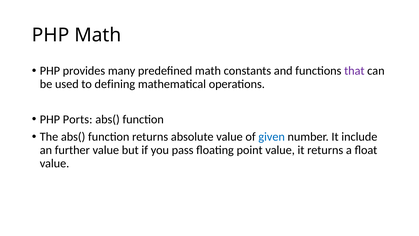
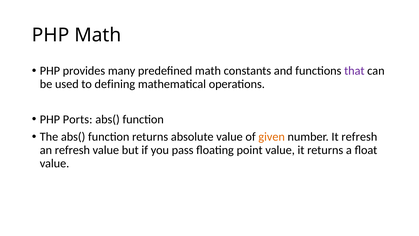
given colour: blue -> orange (272, 137)
It include: include -> refresh (359, 137)
an further: further -> refresh (72, 150)
